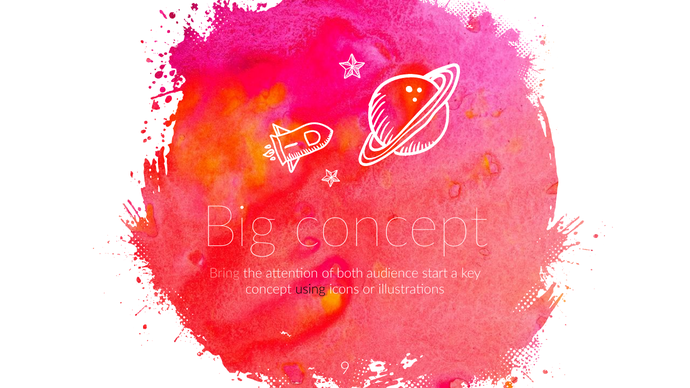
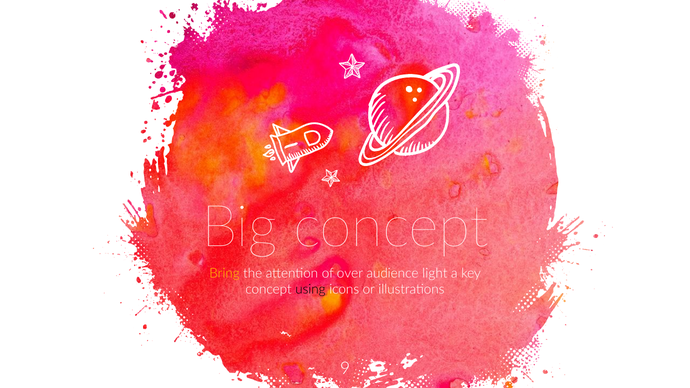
Bring colour: pink -> yellow (224, 273)
both: both -> over (350, 273)
start: start -> light (435, 273)
